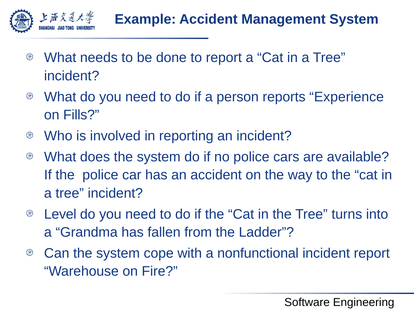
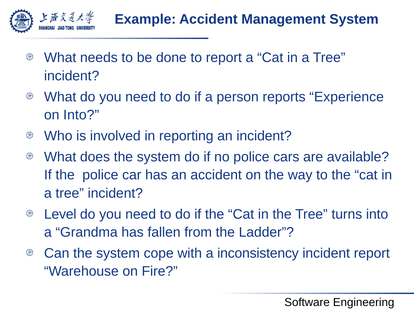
on Fills: Fills -> Into (81, 115)
nonfunctional: nonfunctional -> inconsistency (258, 254)
